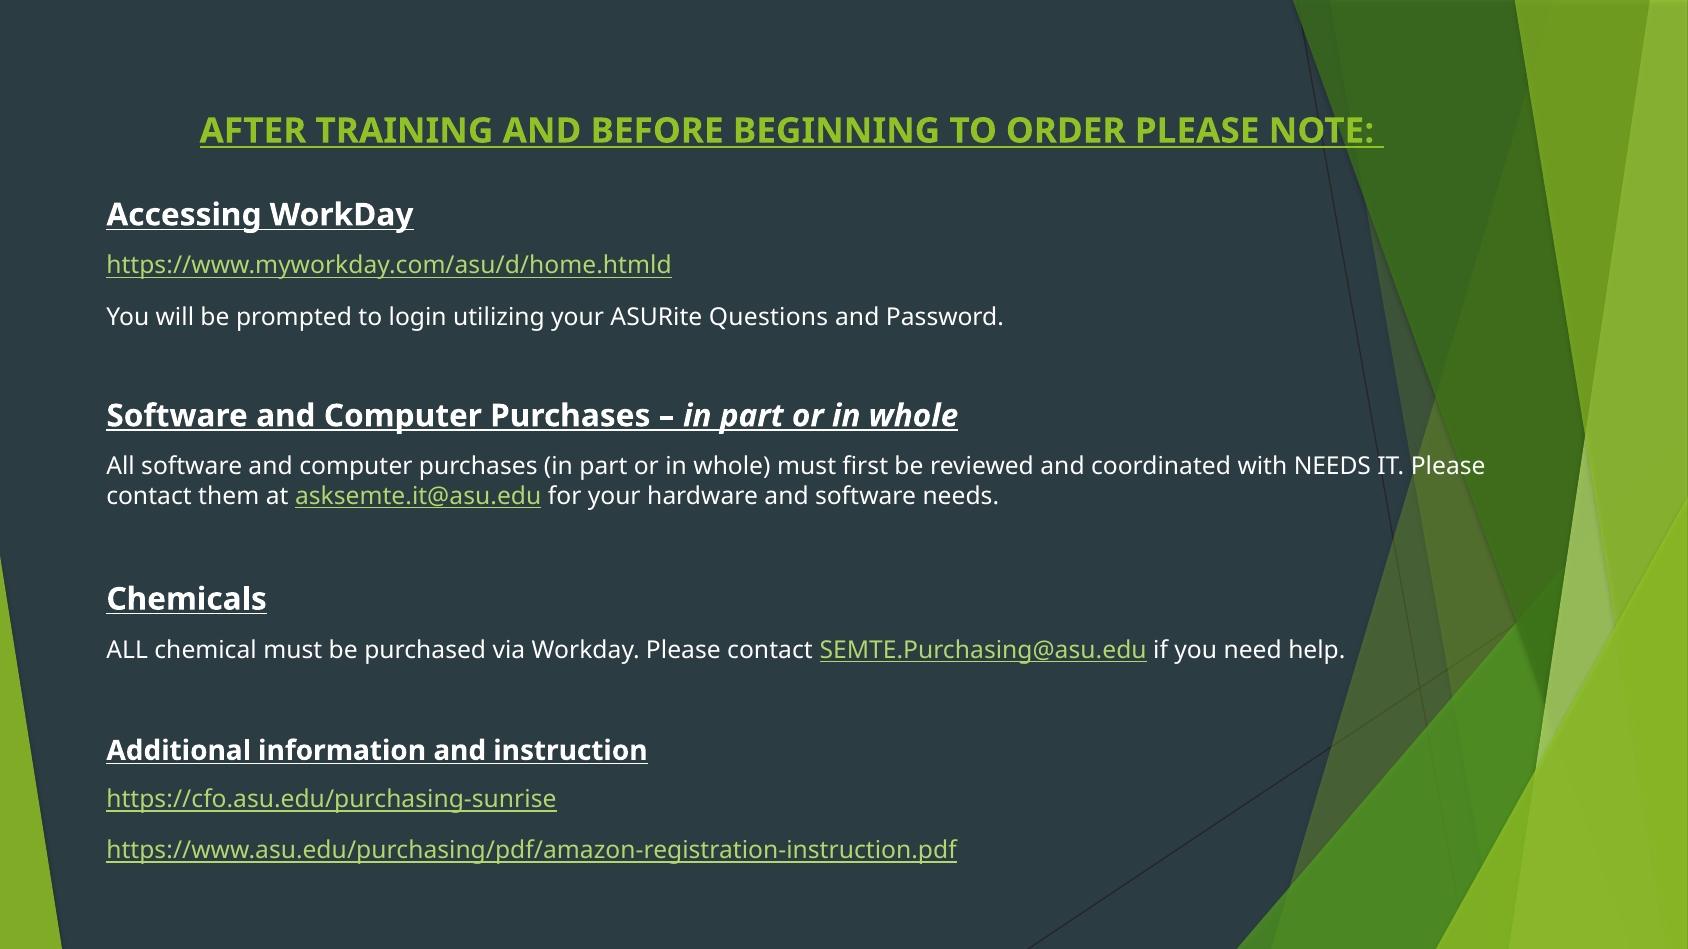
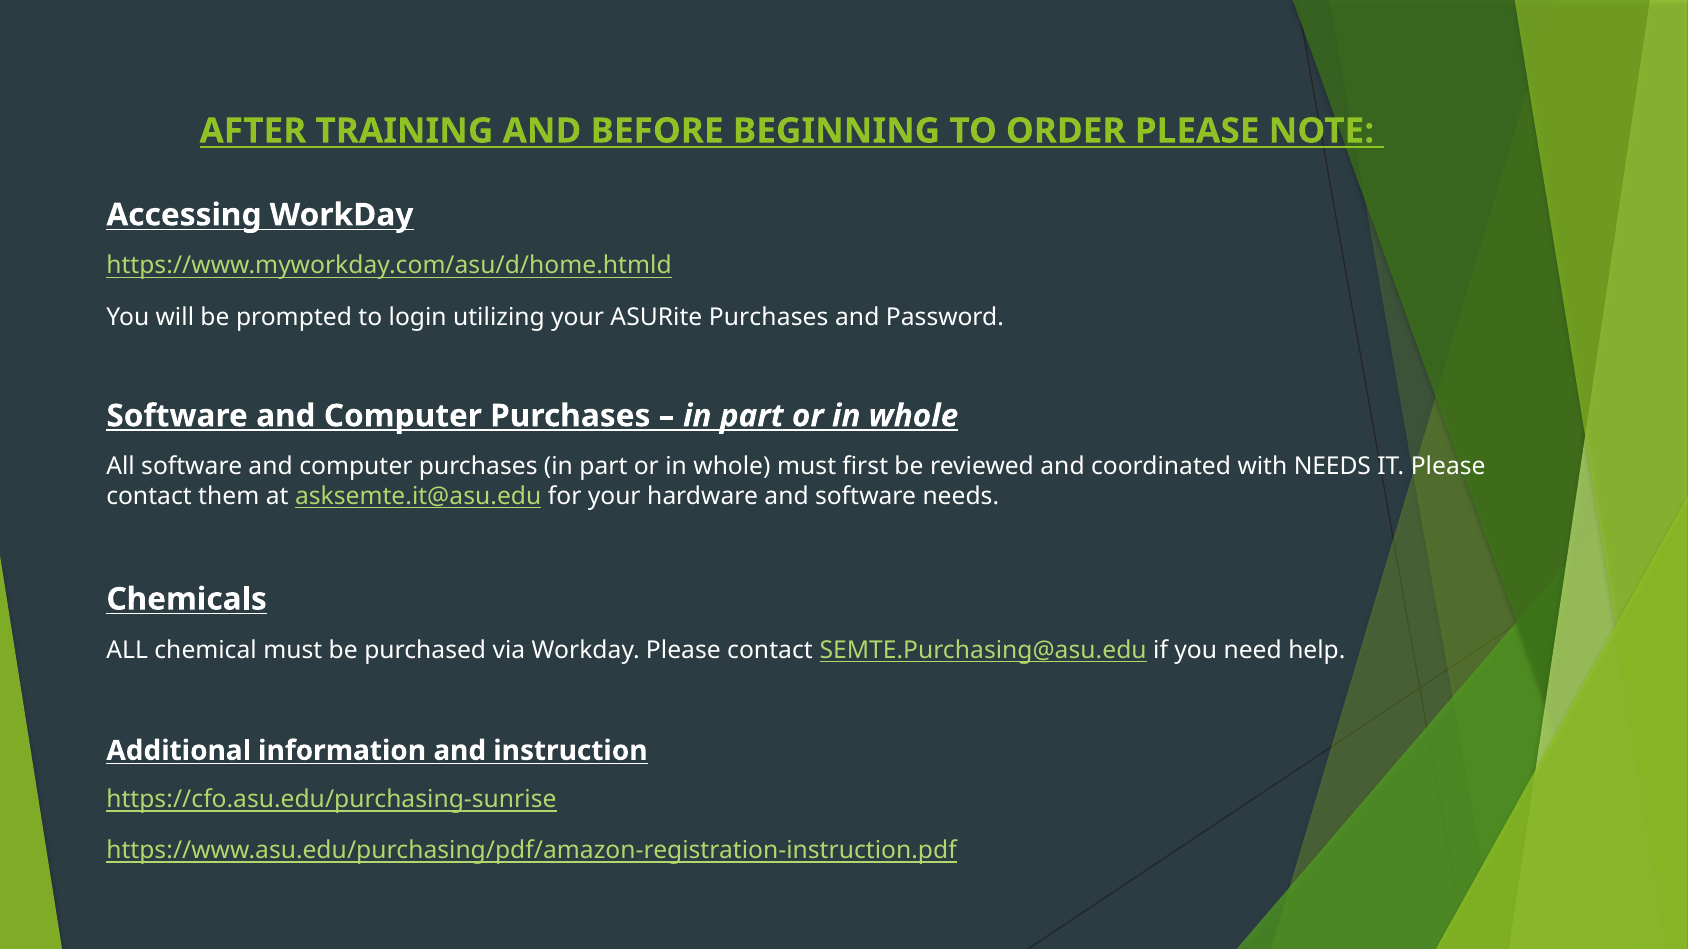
ASURite Questions: Questions -> Purchases (769, 317)
